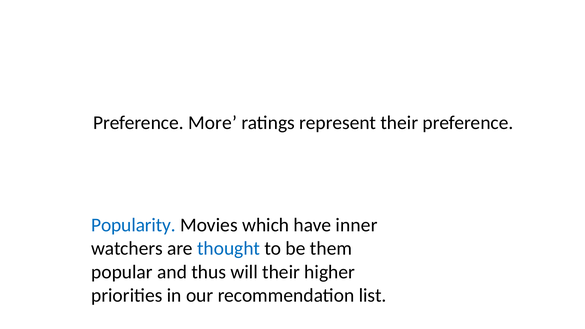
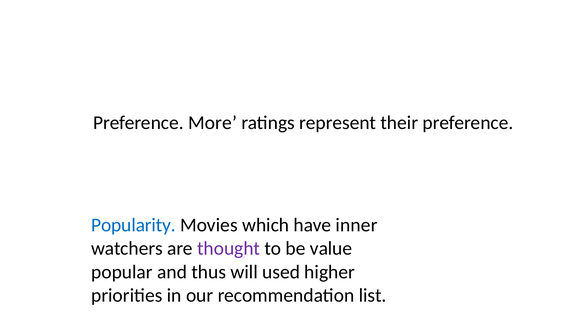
thought colour: blue -> purple (229, 249)
them: them -> value (331, 249)
will their: their -> used (281, 272)
